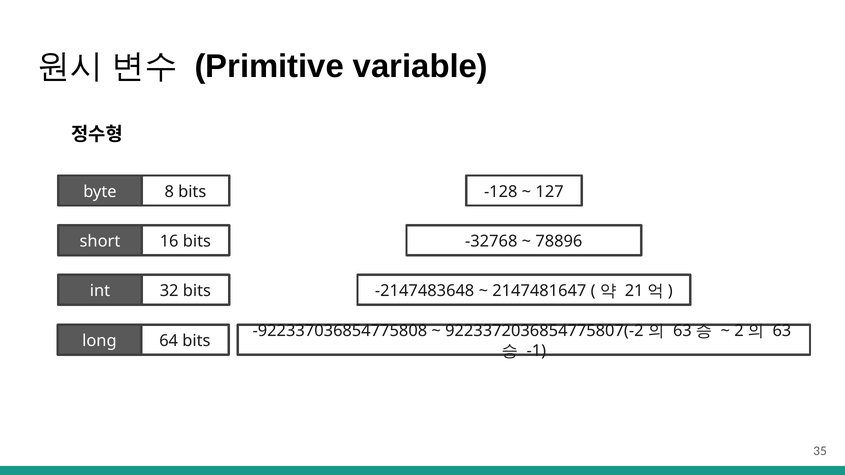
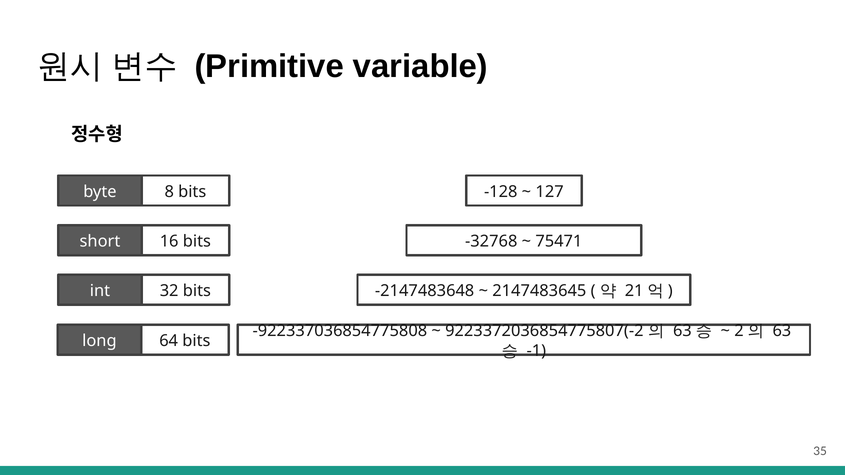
78896: 78896 -> 75471 (559, 241)
2147481647: 2147481647 -> 2147483645 (539, 291)
